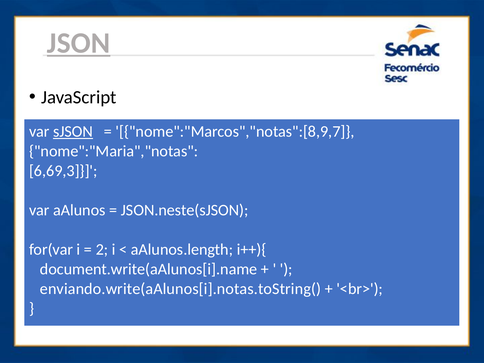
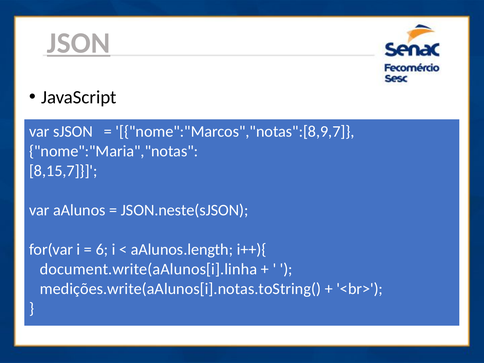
sJSON underline: present -> none (73, 131)
6,69,3: 6,69,3 -> 8,15,7 (63, 171)
2: 2 -> 6 (102, 250)
document.write(aAlunos[i].name: document.write(aAlunos[i].name -> document.write(aAlunos[i].linha (149, 269)
enviando.write(aAlunos[i].notas.toString(: enviando.write(aAlunos[i].notas.toString( -> medições.write(aAlunos[i].notas.toString( (180, 289)
